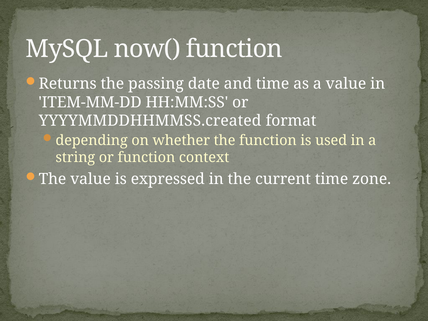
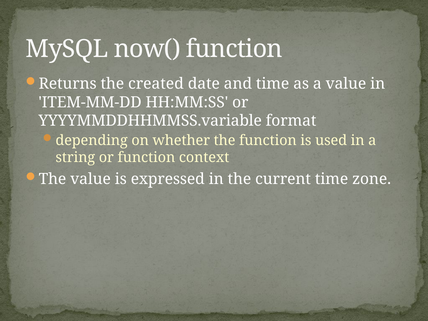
passing: passing -> created (156, 84)
YYYYMMDDHHMMSS.created: YYYYMMDDHHMMSS.created -> YYYYMMDDHHMMSS.variable (150, 121)
